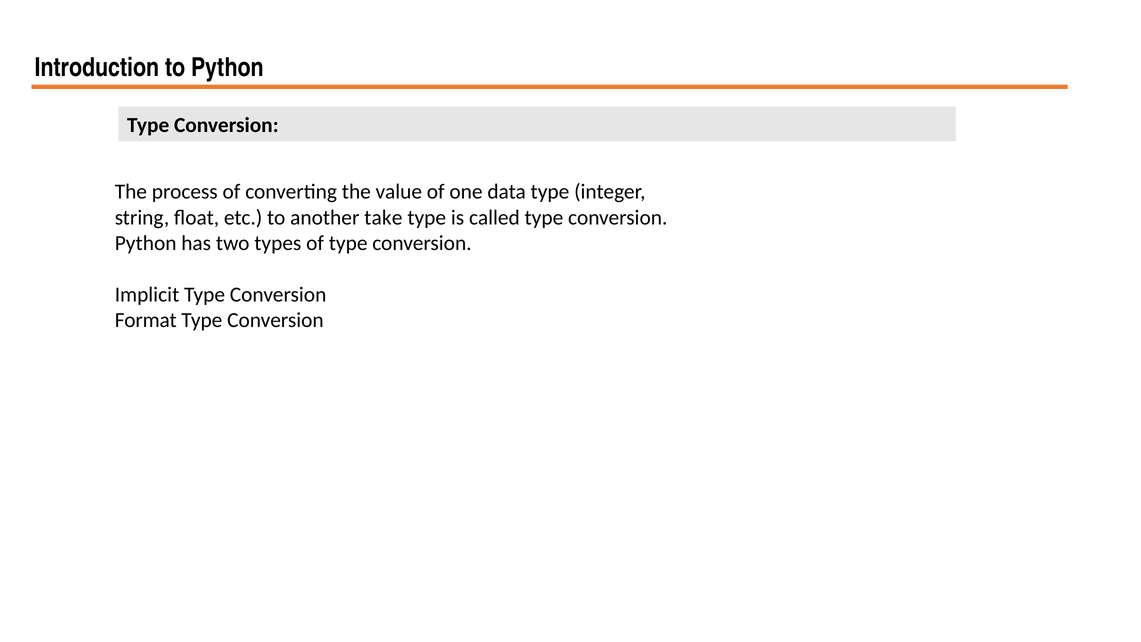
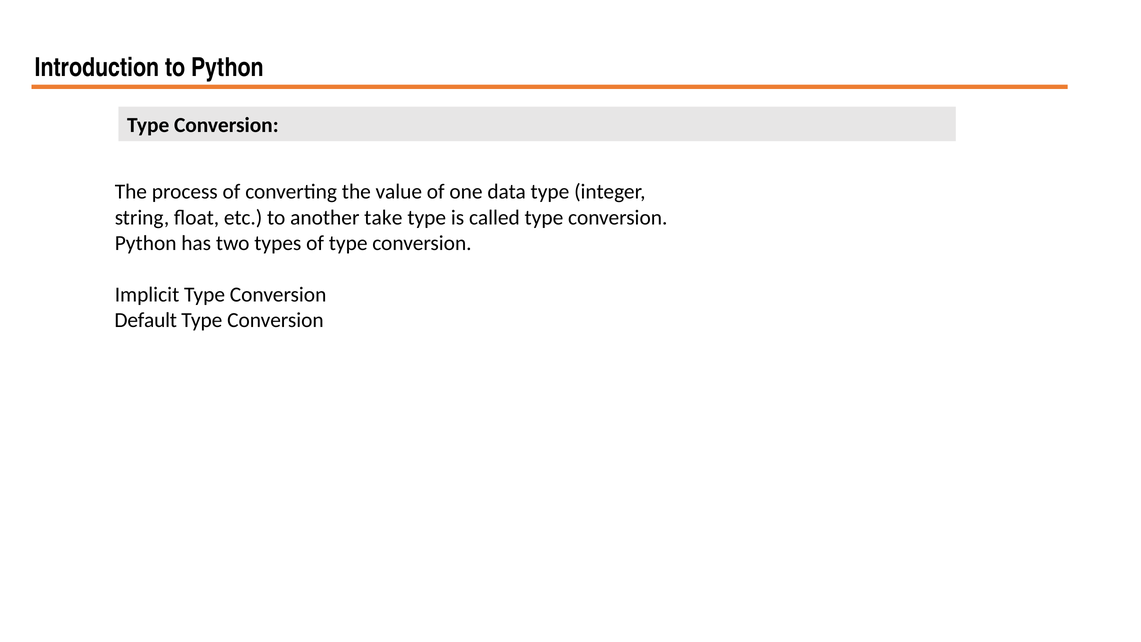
Format: Format -> Default (146, 320)
